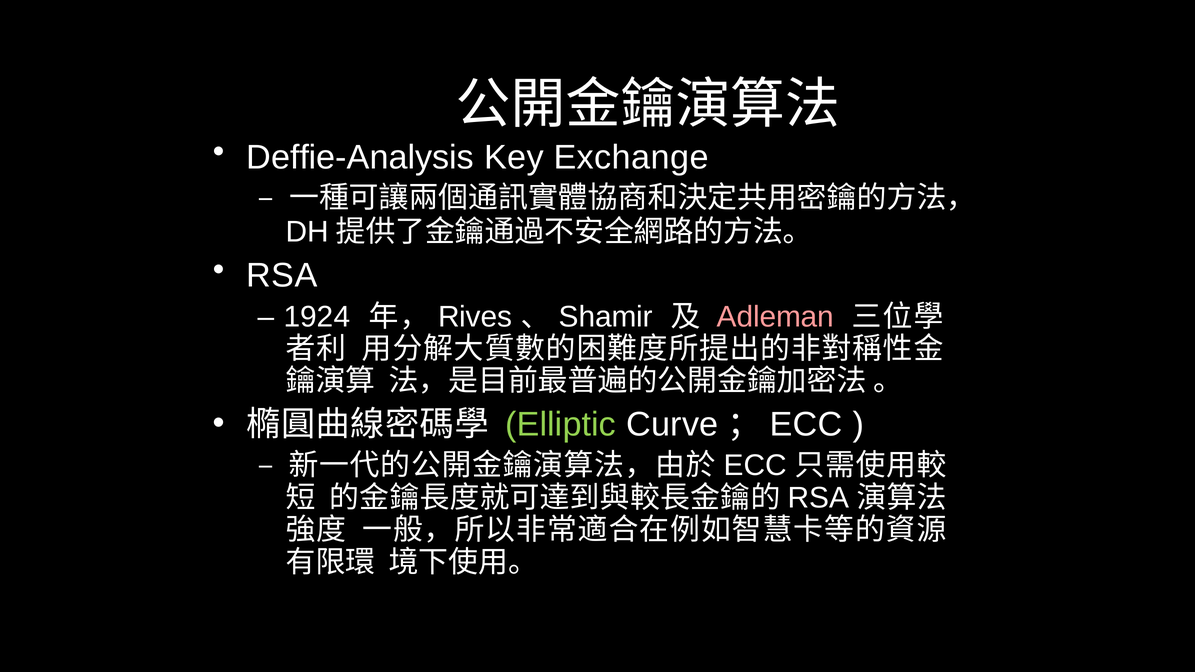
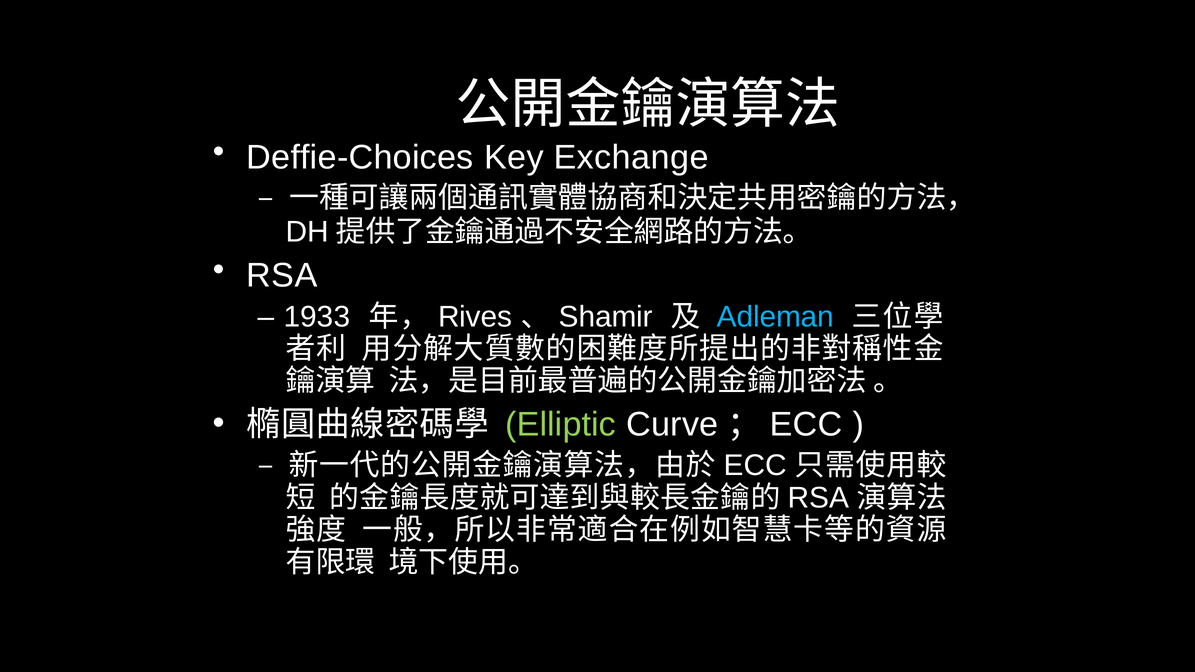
Deffie-Analysis: Deffie-Analysis -> Deffie-Choices (360, 158)
1924: 1924 -> 1933 (317, 317)
Adleman colour: pink -> light blue (775, 317)
